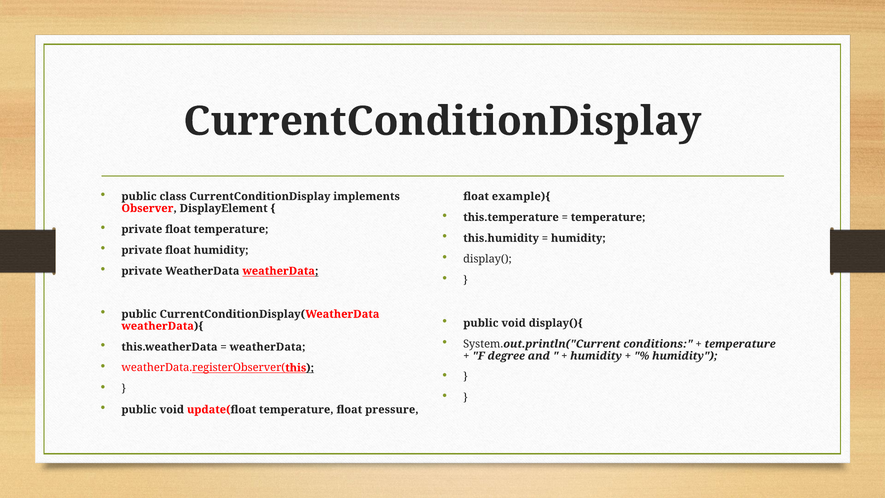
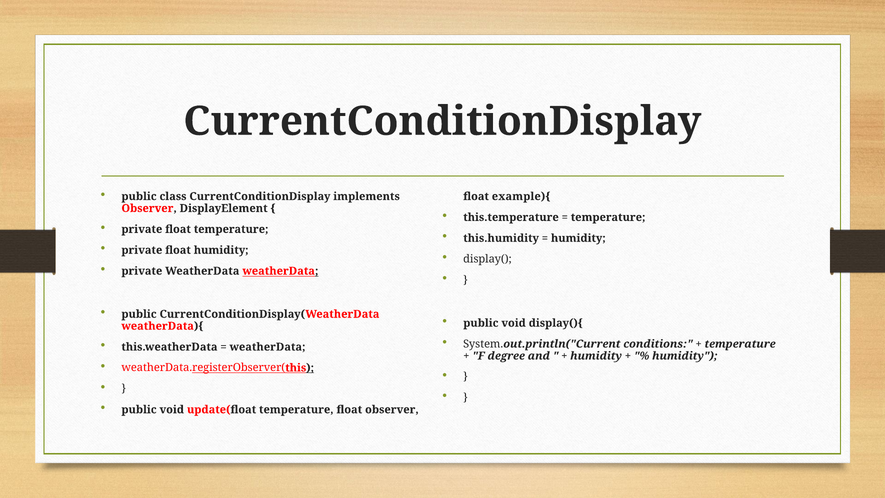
float pressure: pressure -> observer (392, 409)
